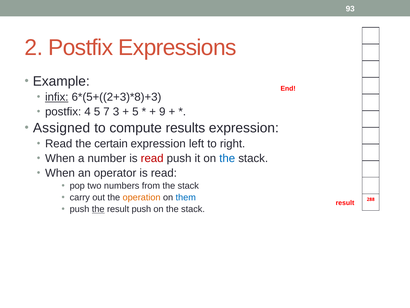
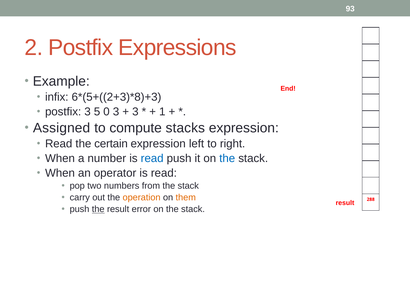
infix underline: present -> none (57, 97)
postfix 4: 4 -> 3 (88, 111)
7: 7 -> 0 (106, 111)
5: 5 -> 3 (135, 111)
9: 9 -> 1 (162, 111)
results: results -> stacks (185, 128)
read colour: red -> blue (152, 158)
them colour: blue -> orange (186, 197)
result push: push -> error (141, 209)
